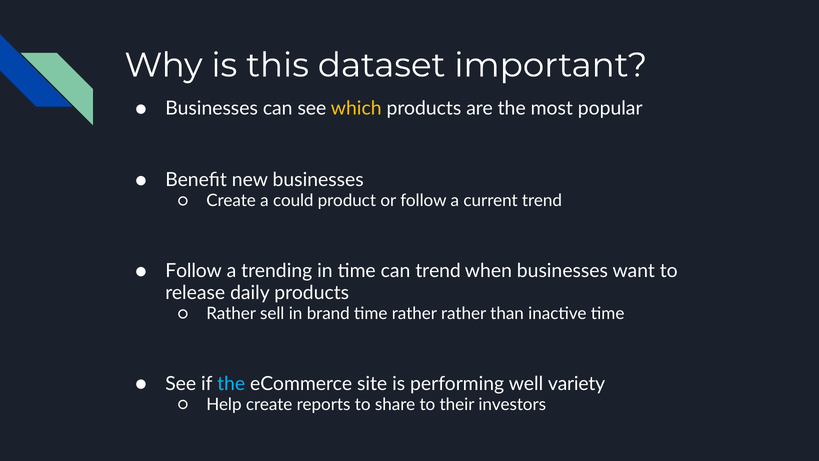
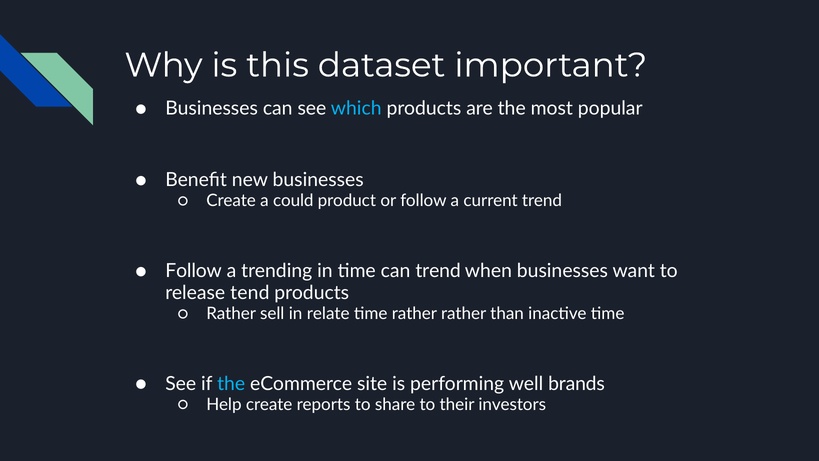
which colour: yellow -> light blue (356, 108)
daily: daily -> tend (250, 293)
brand: brand -> relate (328, 313)
variety: variety -> brands (576, 384)
